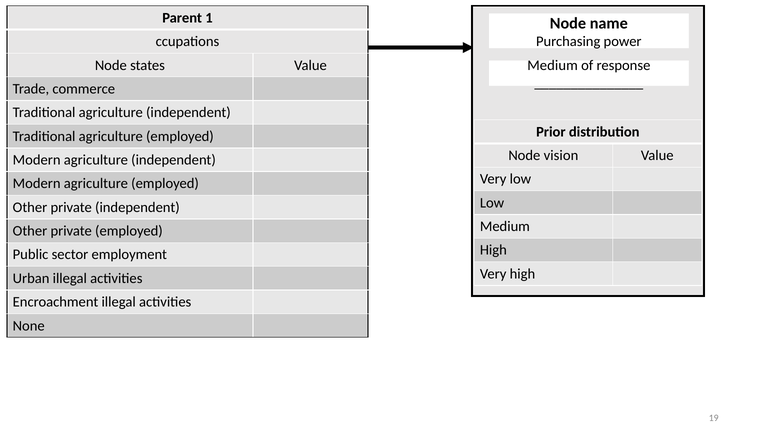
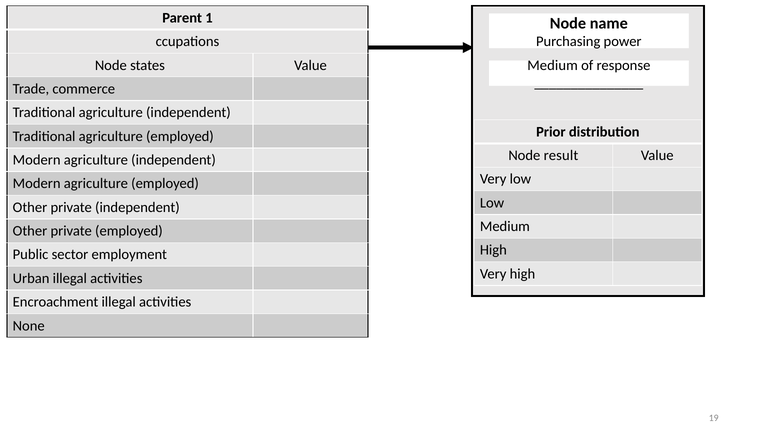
vision: vision -> result (561, 155)
